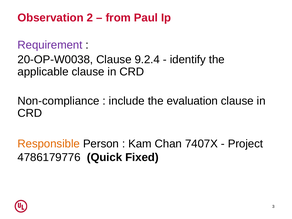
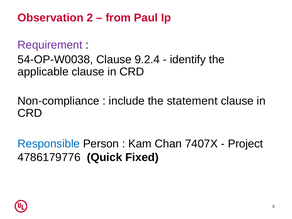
20-OP-W0038: 20-OP-W0038 -> 54-OP-W0038 (55, 60)
evaluation: evaluation -> statement (192, 101)
Responsible colour: orange -> blue (49, 144)
